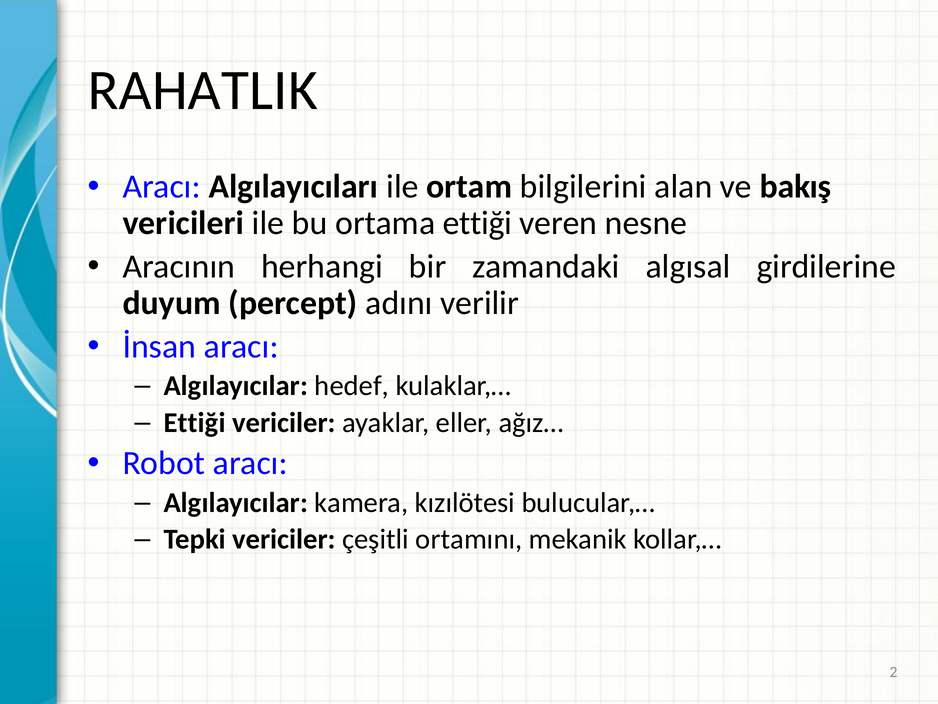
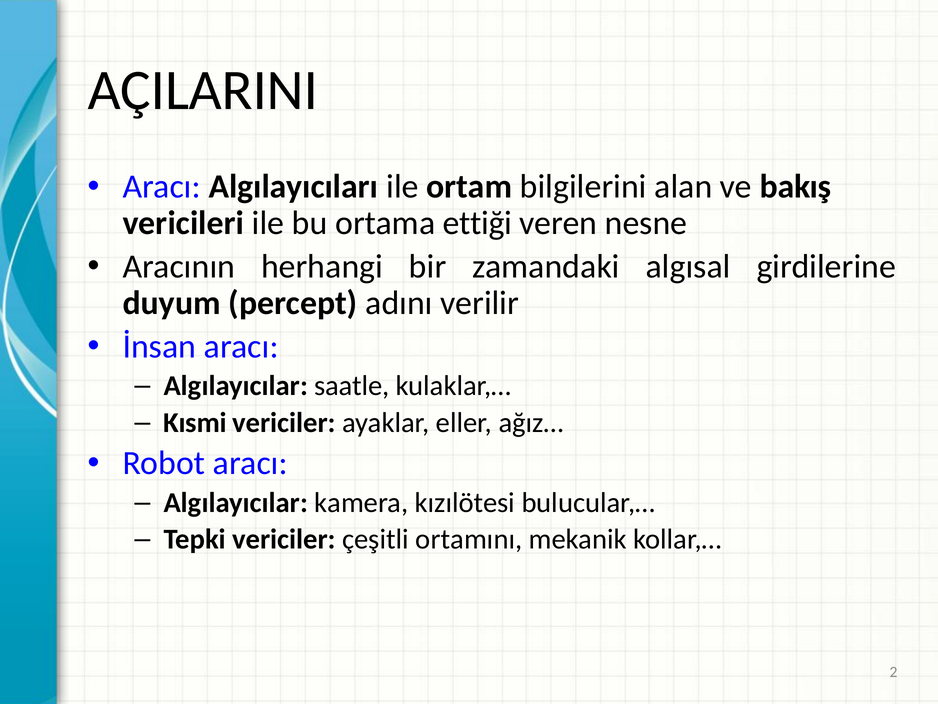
RAHATLIK: RAHATLIK -> AÇILARINI (203, 90)
hedef: hedef -> saatle (352, 386)
Ettiği: Ettiği -> Kısmi (195, 422)
